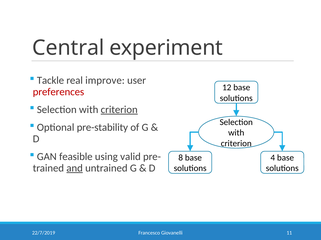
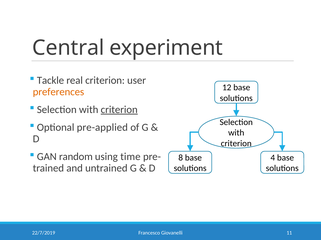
real improve: improve -> criterion (105, 81)
preferences colour: red -> orange (58, 92)
pre-stability: pre-stability -> pre-applied (102, 128)
feasible: feasible -> random (76, 157)
valid: valid -> time (130, 157)
and underline: present -> none (75, 169)
